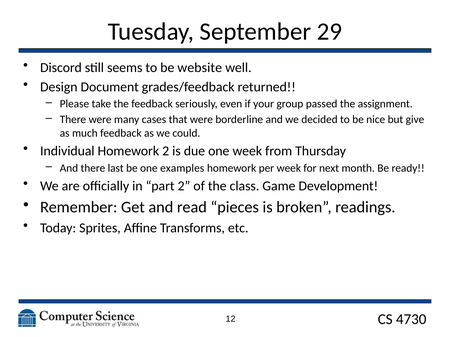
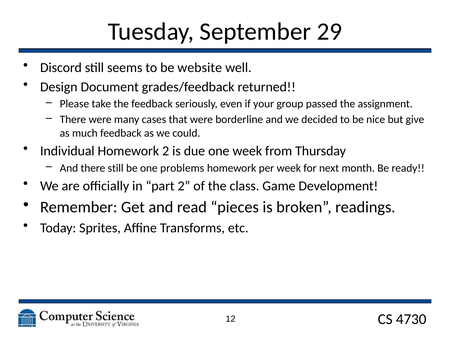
there last: last -> still (116, 168)
examples: examples -> problems (182, 168)
